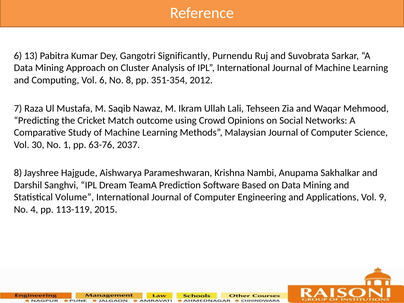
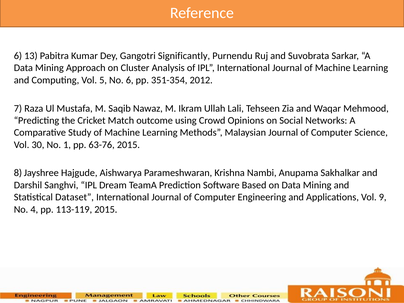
Vol 6: 6 -> 5 (103, 80)
No 8: 8 -> 6 (130, 80)
63-76 2037: 2037 -> 2015 (128, 145)
Volume: Volume -> Dataset (75, 197)
